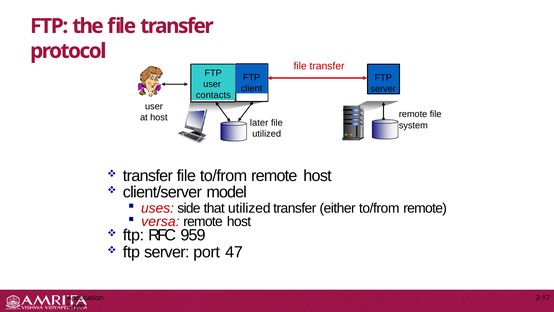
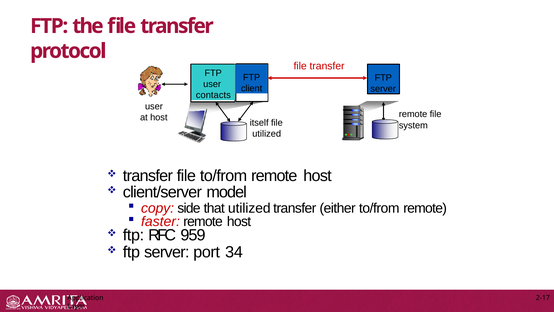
later: later -> itself (259, 123)
uses: uses -> copy (158, 208)
versa: versa -> faster (160, 221)
47: 47 -> 34 (234, 252)
